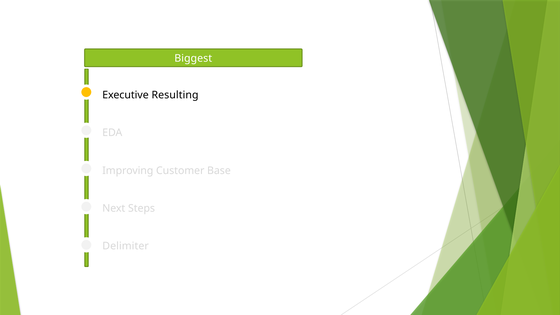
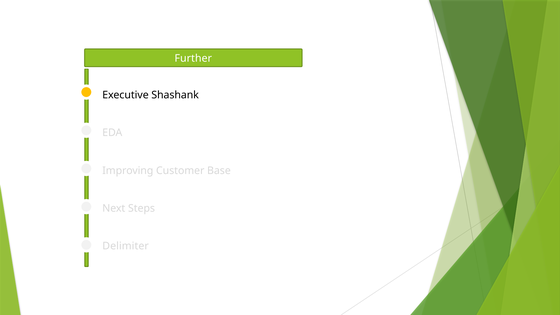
Biggest: Biggest -> Further (193, 59)
Resulting: Resulting -> Shashank (175, 95)
